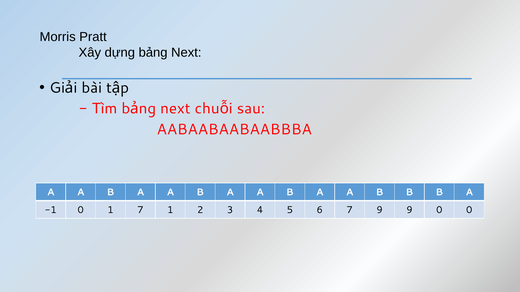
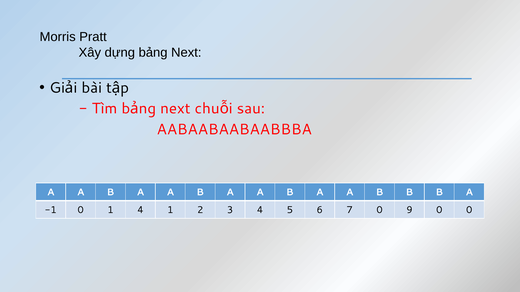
1 7: 7 -> 4 (140, 210)
7 9: 9 -> 0 (380, 210)
